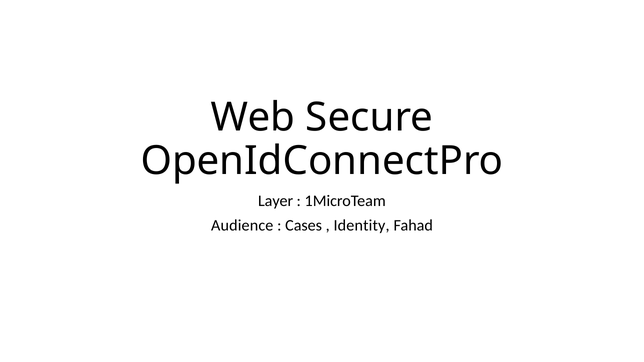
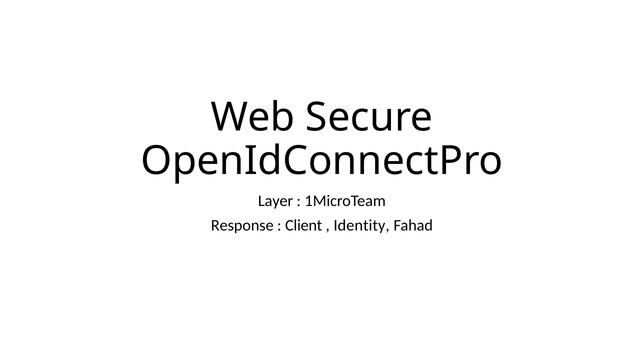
Audience: Audience -> Response (242, 225)
Cases: Cases -> Client (304, 225)
